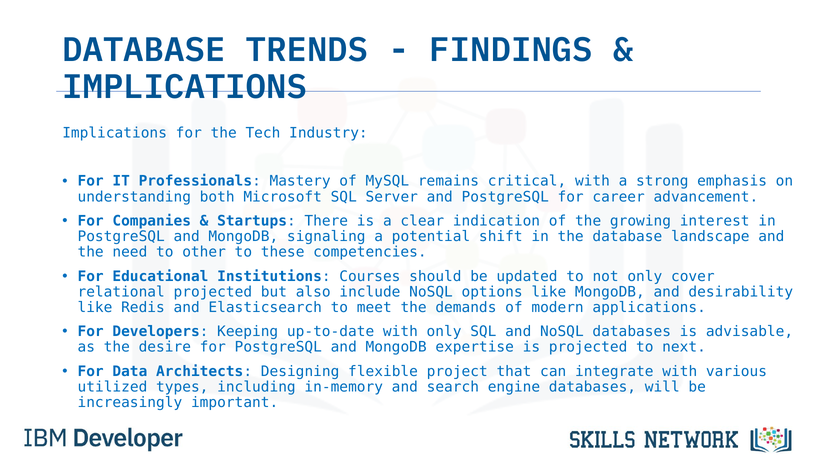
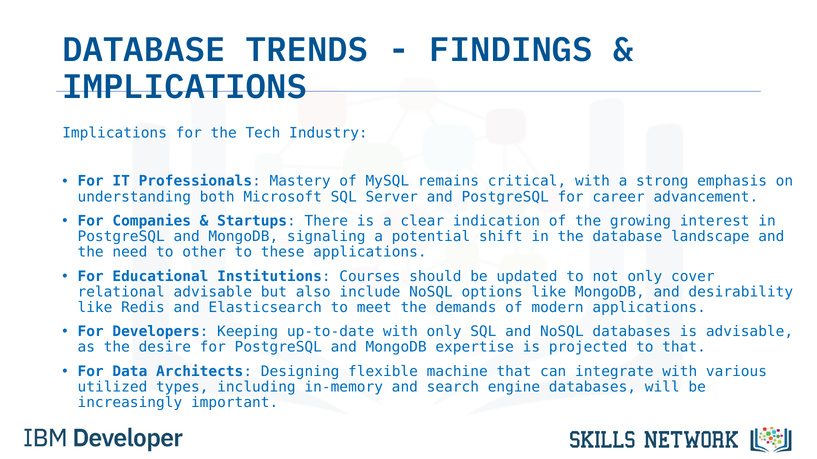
these competencies: competencies -> applications (370, 252)
relational projected: projected -> advisable (213, 292)
to next: next -> that (684, 348)
project: project -> machine (457, 372)
